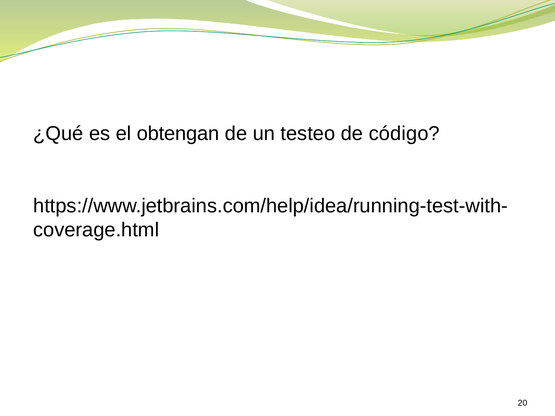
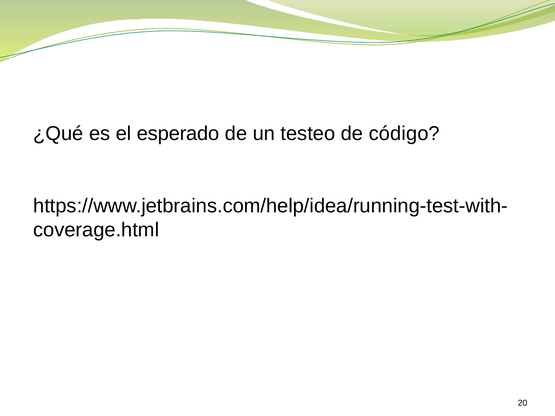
obtengan: obtengan -> esperado (178, 134)
